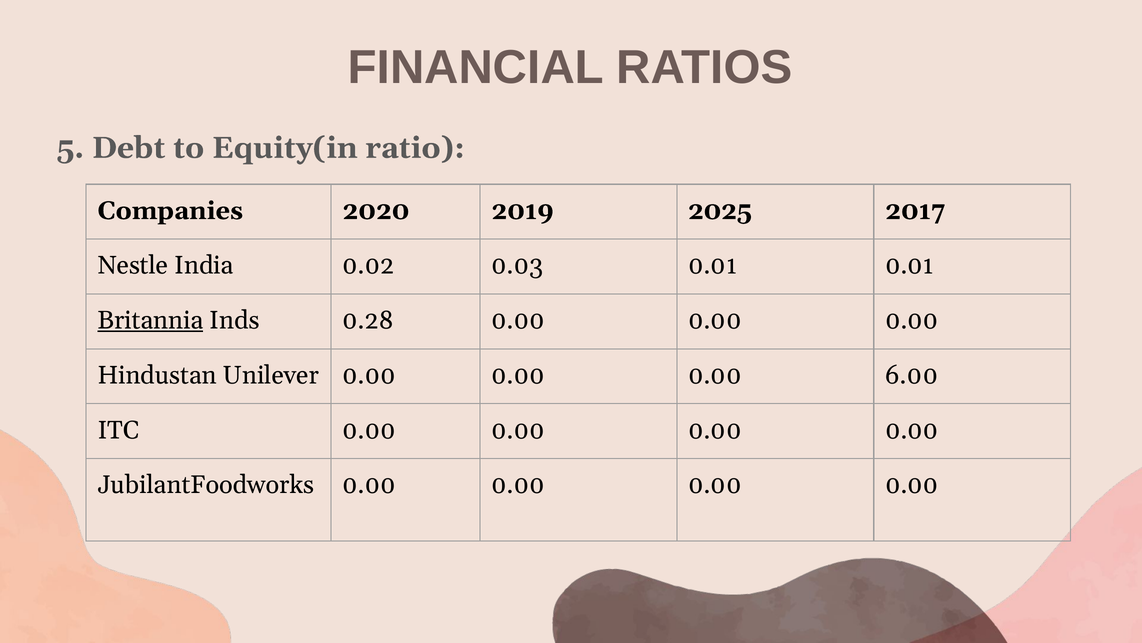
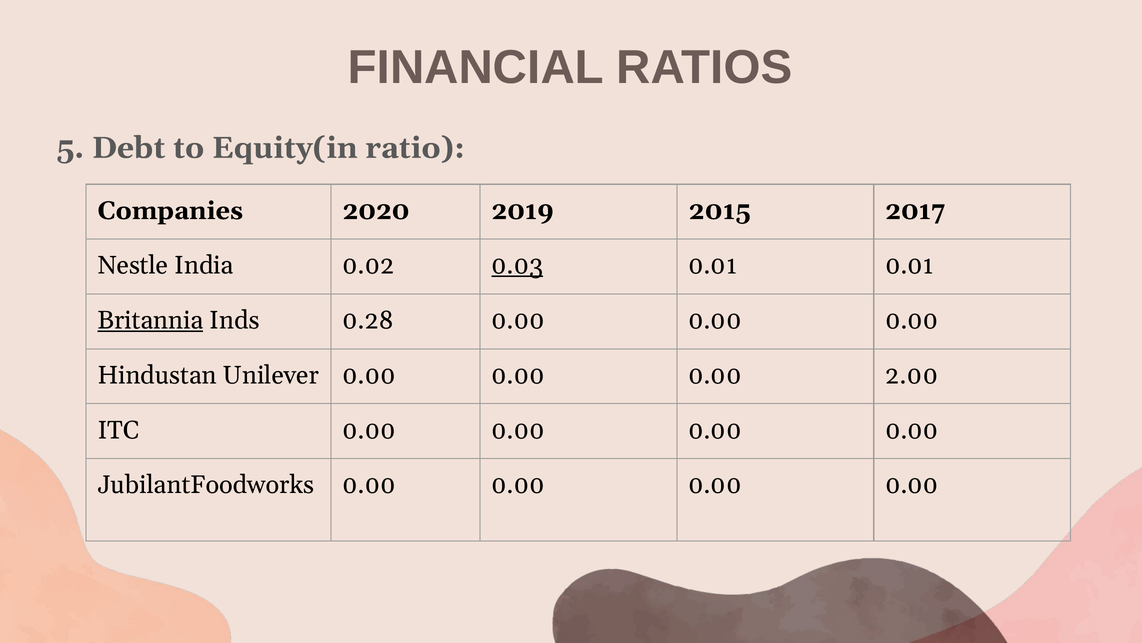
2025: 2025 -> 2015 (720, 211)
0.03 underline: none -> present (517, 265)
6.00: 6.00 -> 2.00 (912, 375)
